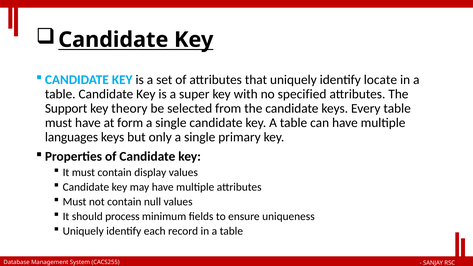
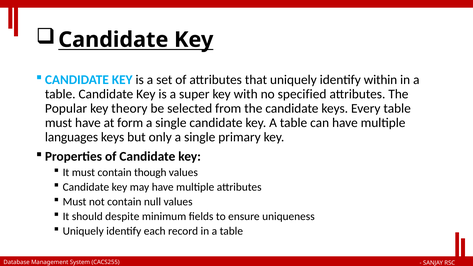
locate: locate -> within (381, 80)
Support: Support -> Popular (66, 108)
display: display -> though (150, 172)
process: process -> despite (122, 216)
